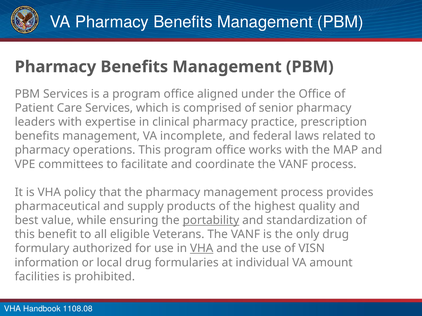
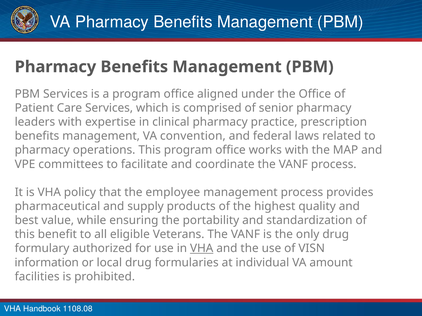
incomplete: incomplete -> convention (193, 136)
the pharmacy: pharmacy -> employee (173, 193)
portability underline: present -> none (211, 221)
